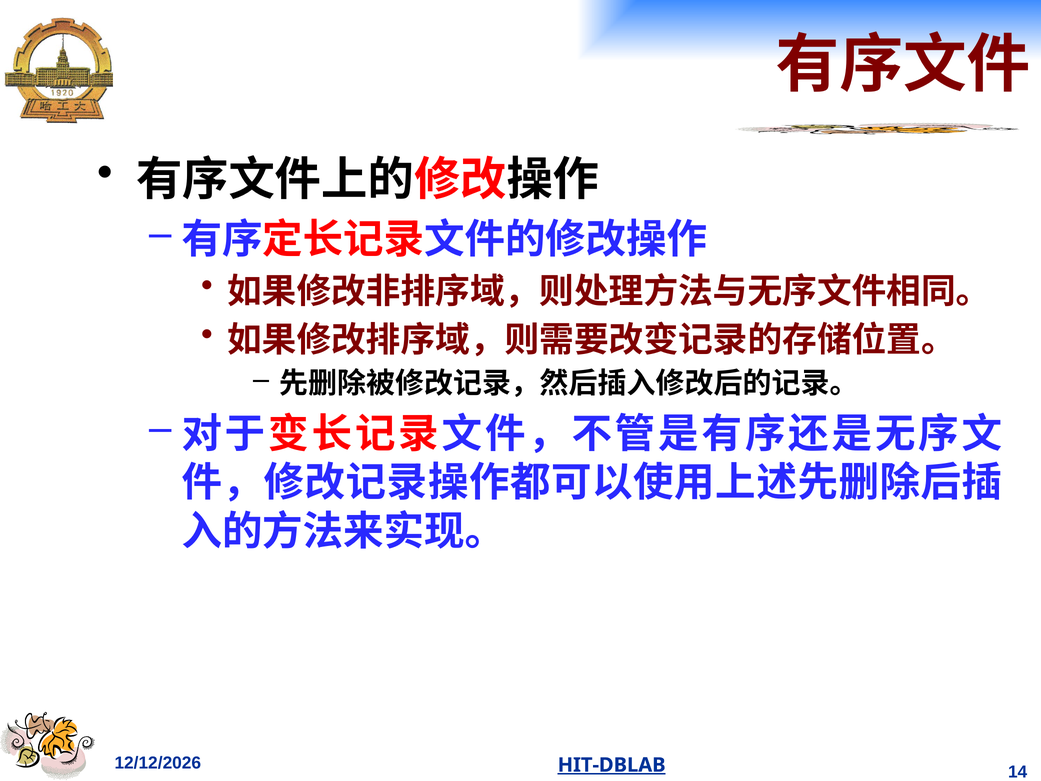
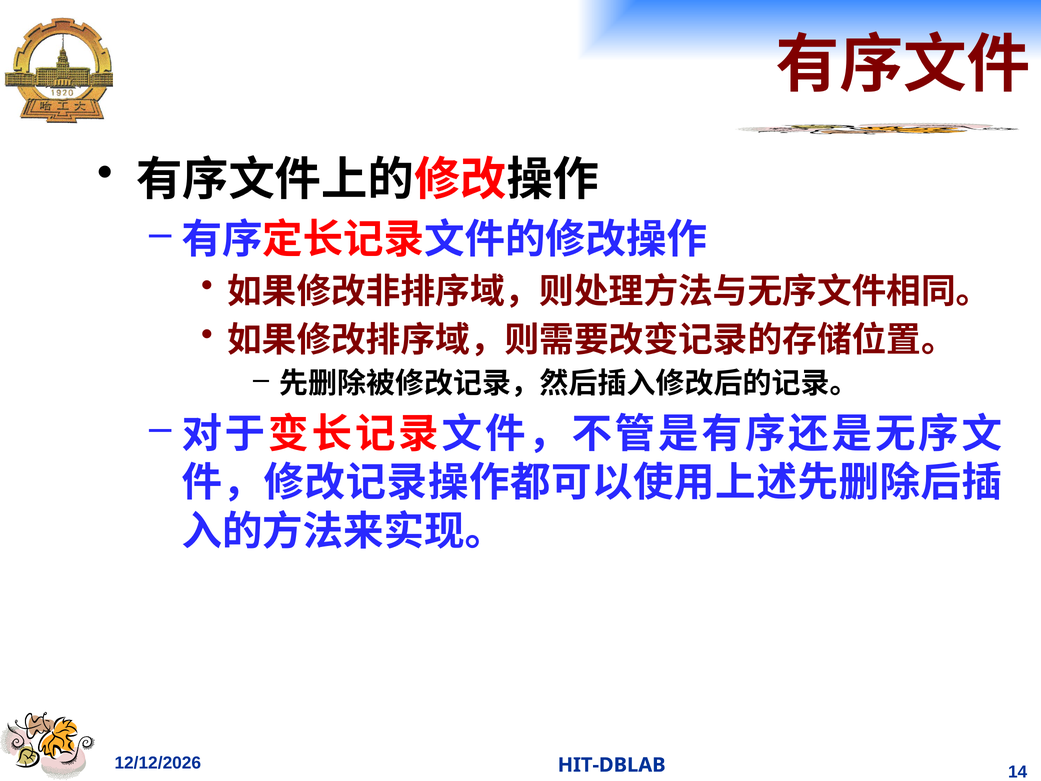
HIT-DBLAB underline: present -> none (612, 765)
